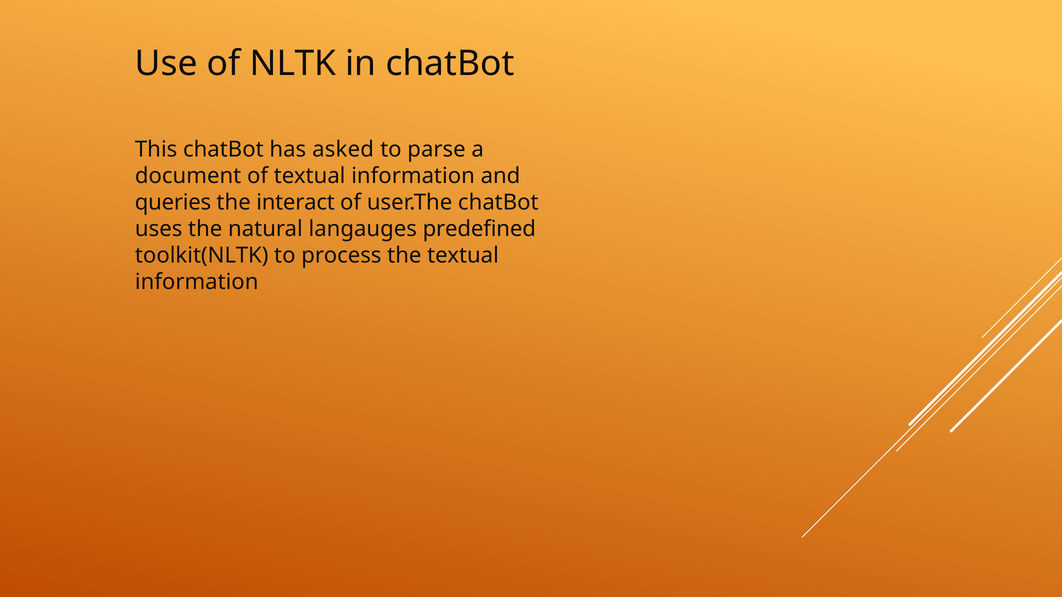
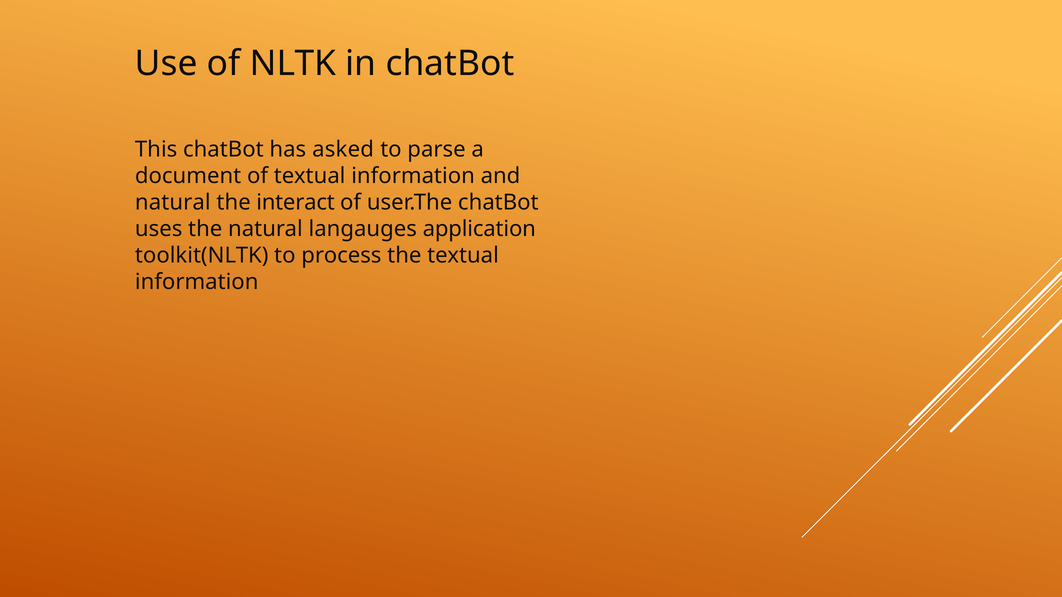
queries: queries -> natural (173, 203)
predefined: predefined -> application (479, 229)
